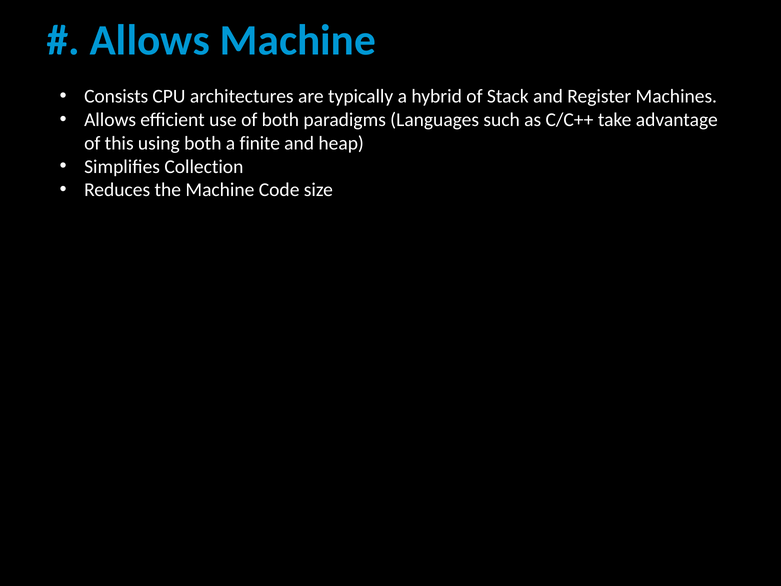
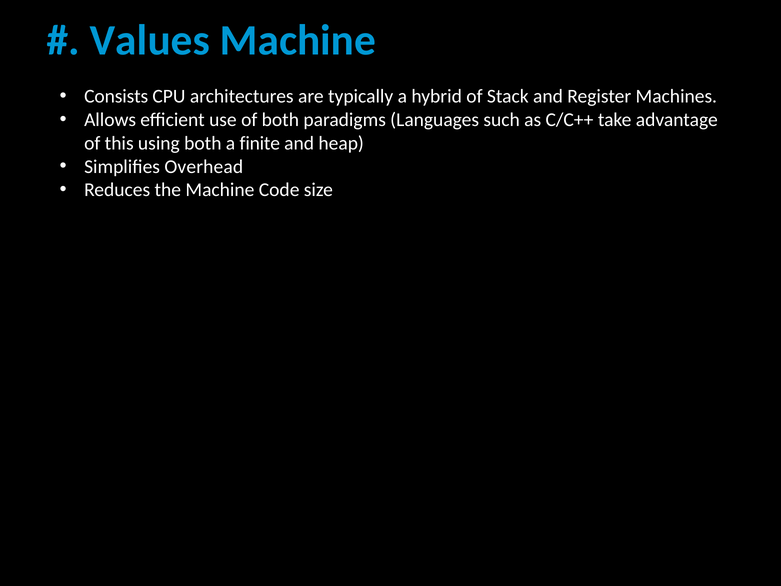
Allows: Allows -> Values (150, 40)
Collection: Collection -> Overhead (204, 167)
